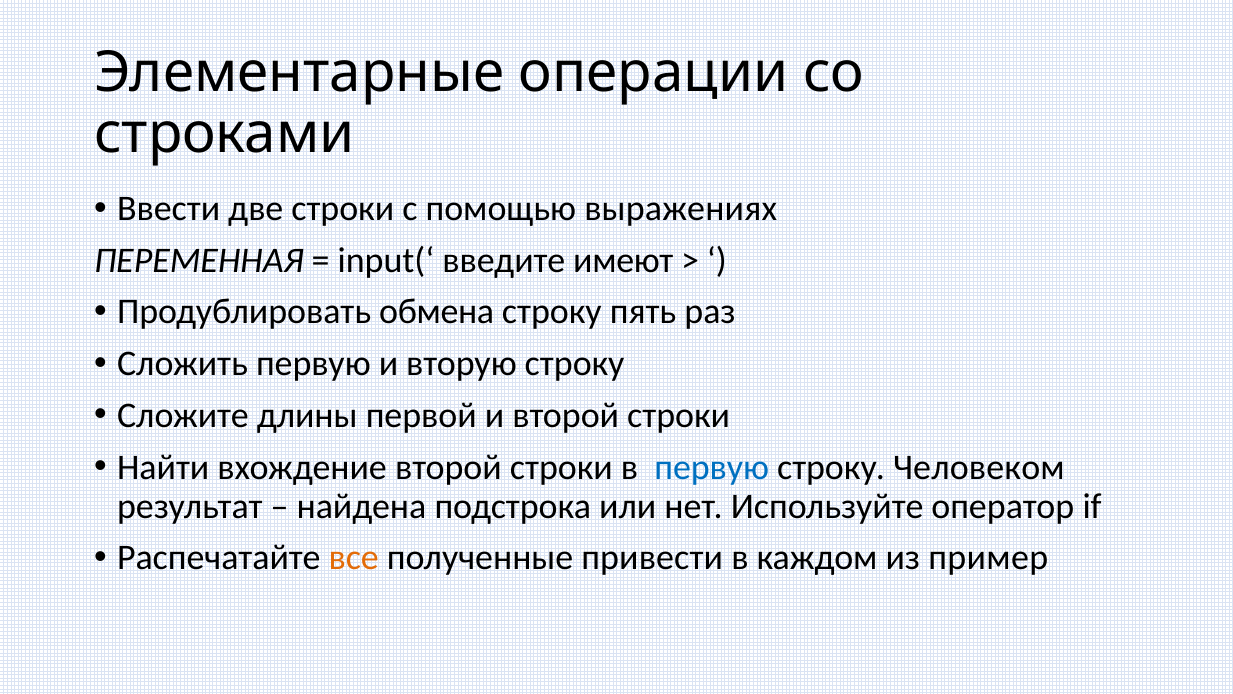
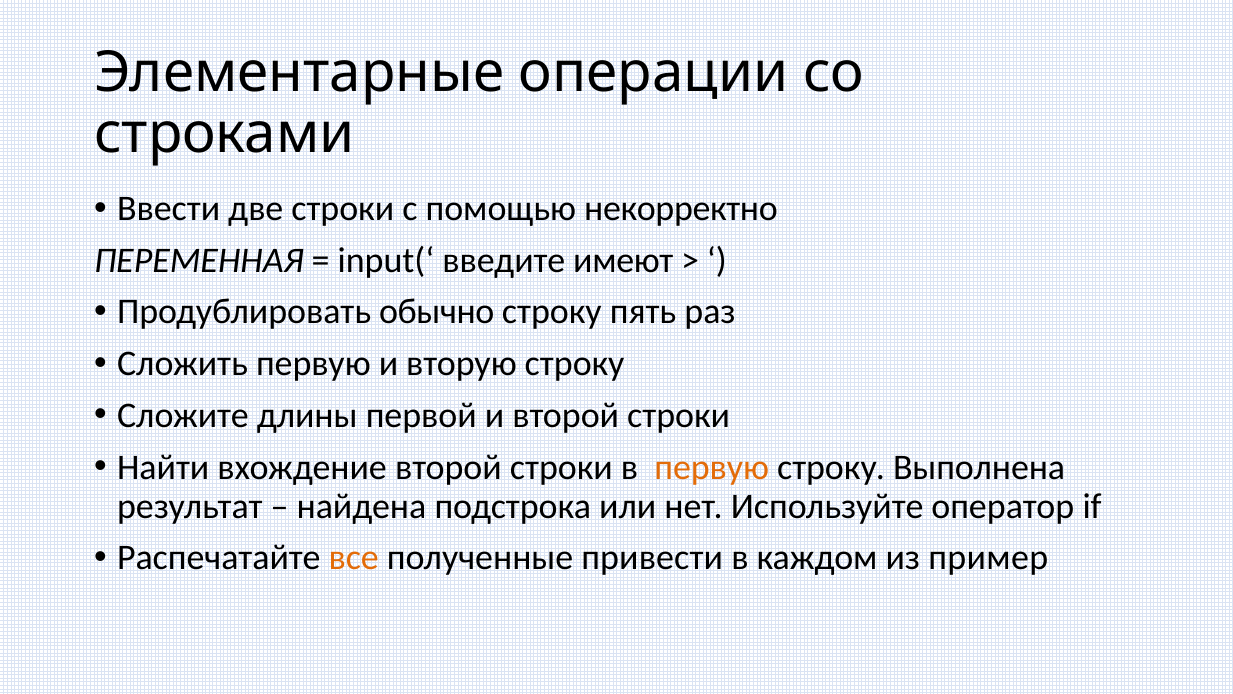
выражениях: выражениях -> некорректно (681, 208)
обмена: обмена -> обычно (437, 312)
первую colour: blue -> orange (712, 467)
Человеком: Человеком -> Выполнена (979, 467)
